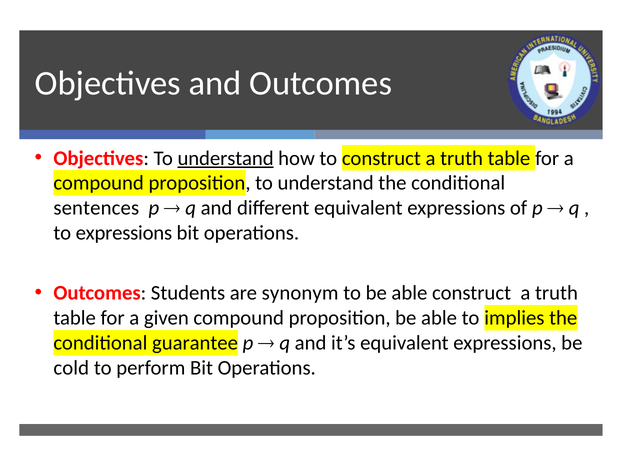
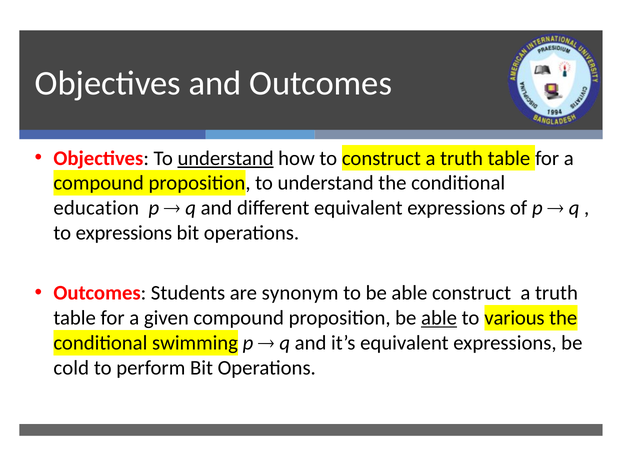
sentences: sentences -> education (96, 208)
able underline: none -> present (439, 318)
implies: implies -> various (514, 318)
guarantee: guarantee -> swimming (195, 343)
